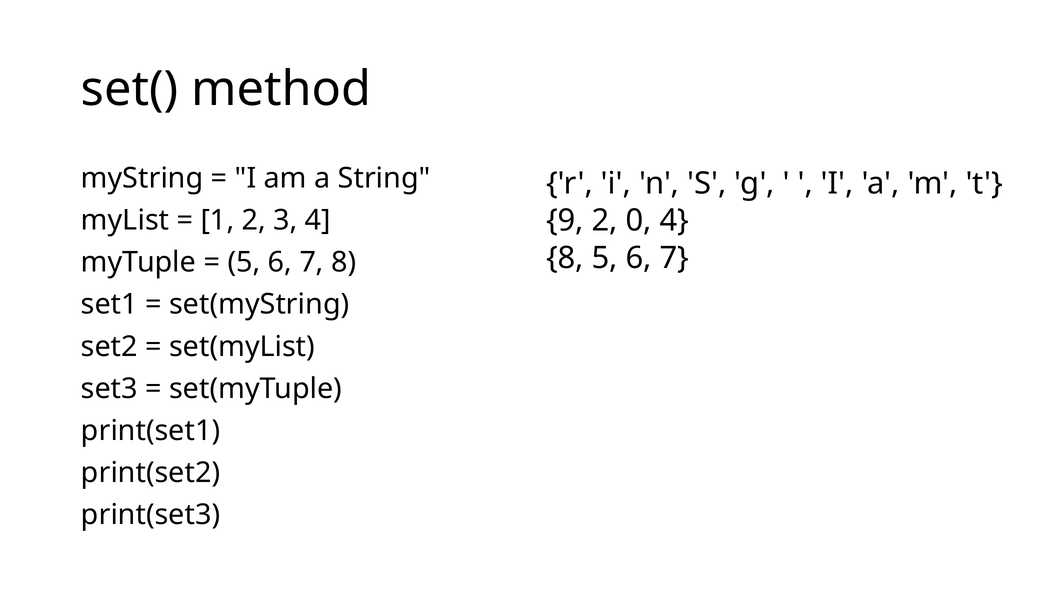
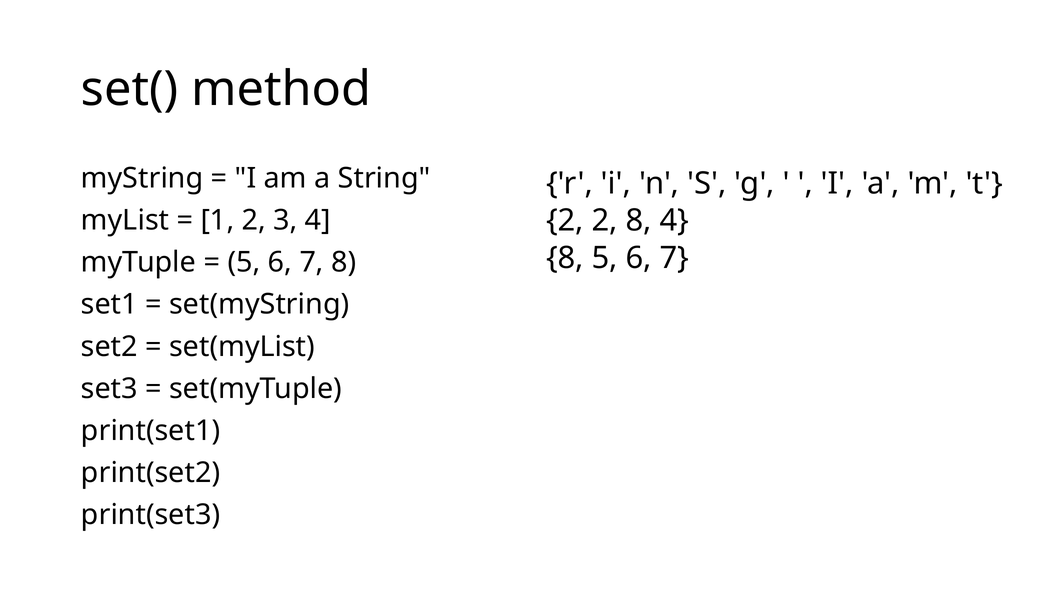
9: 9 -> 2 (565, 221)
2 0: 0 -> 8 (639, 221)
